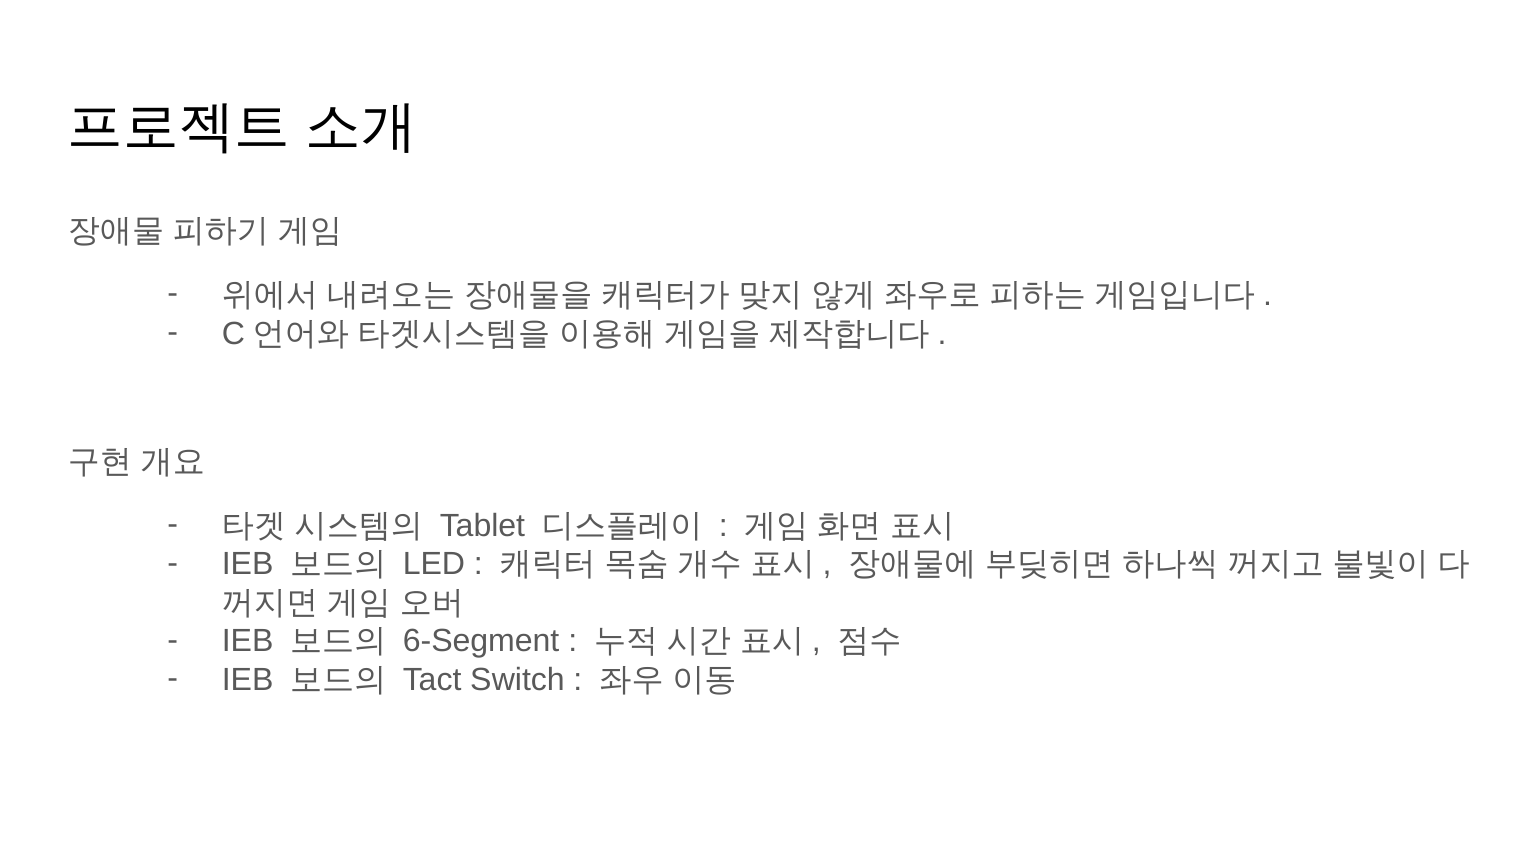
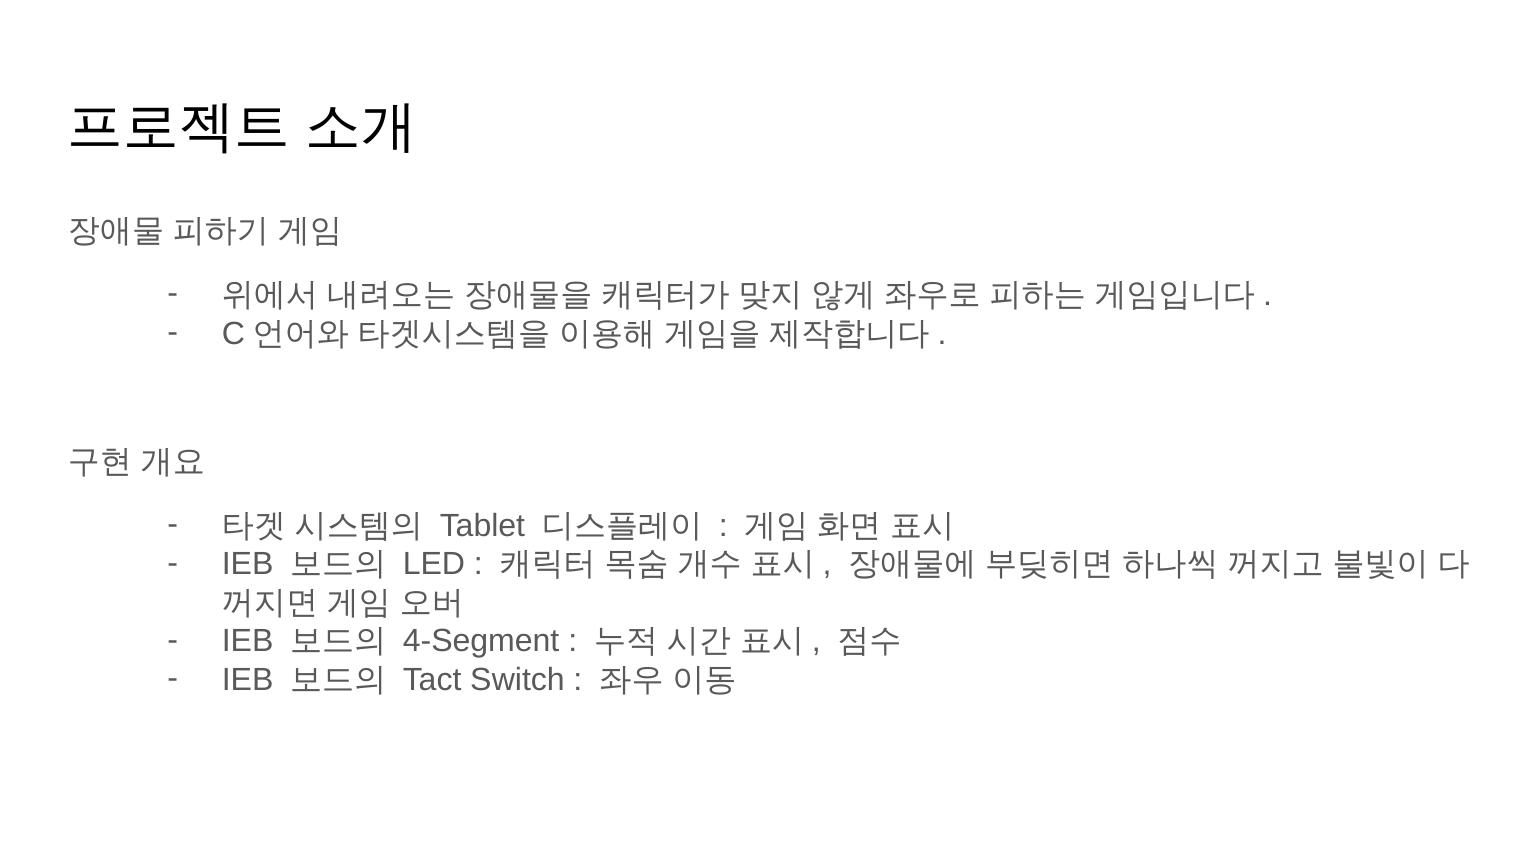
6-Segment: 6-Segment -> 4-Segment (481, 642)
